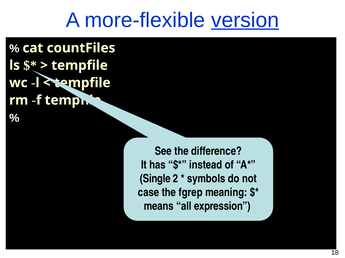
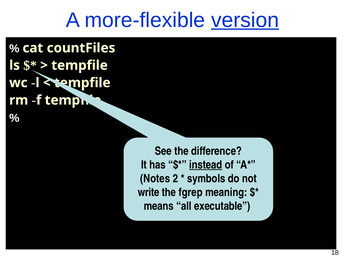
instead underline: none -> present (206, 165)
Single: Single -> Notes (155, 179)
case: case -> write (149, 193)
expression: expression -> executable (222, 207)
